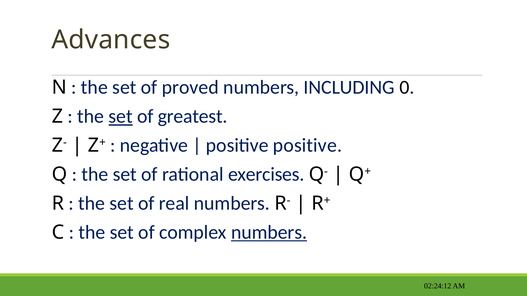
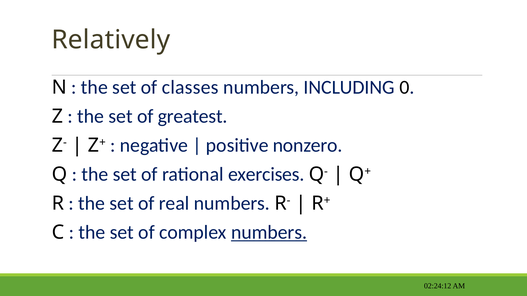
Advances: Advances -> Relatively (111, 40)
proved: proved -> classes (190, 88)
set underline: present -> none (121, 117)
positive positive: positive -> nonzero (308, 146)
